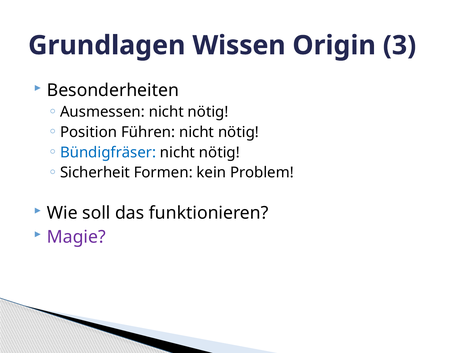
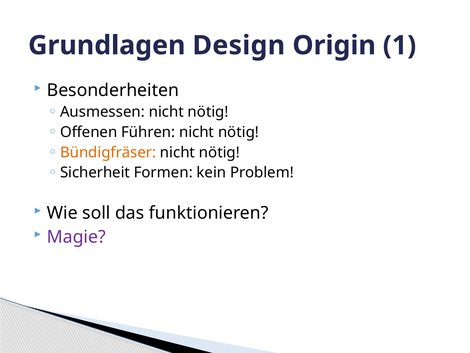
Wissen: Wissen -> Design (239, 45)
3: 3 -> 1 (400, 45)
Position: Position -> Offenen (89, 132)
Bündigfräser colour: blue -> orange (108, 152)
